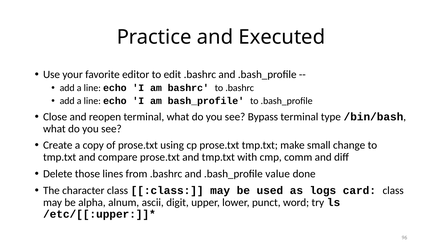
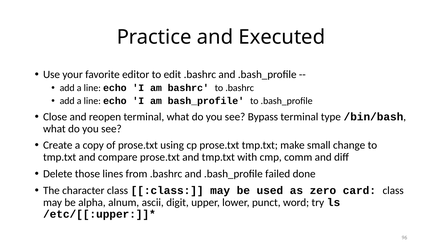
value: value -> failed (278, 174)
logs: logs -> zero (323, 190)
